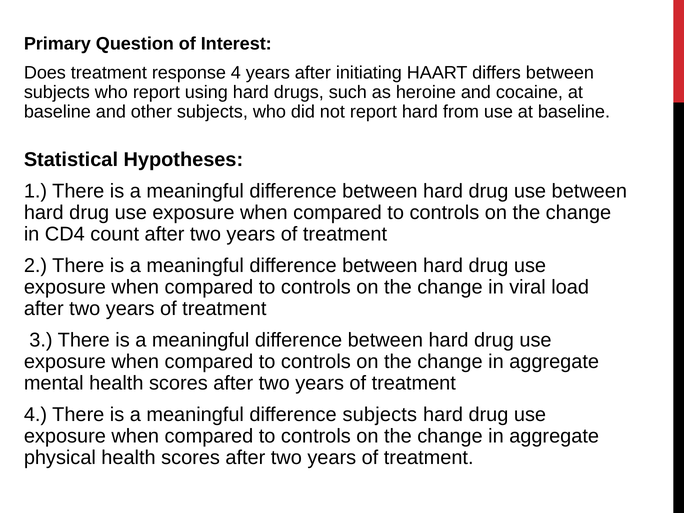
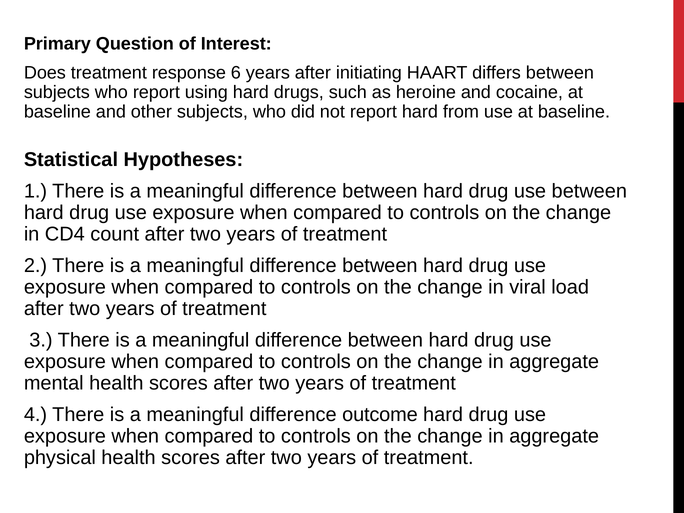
response 4: 4 -> 6 (236, 73)
difference subjects: subjects -> outcome (380, 415)
